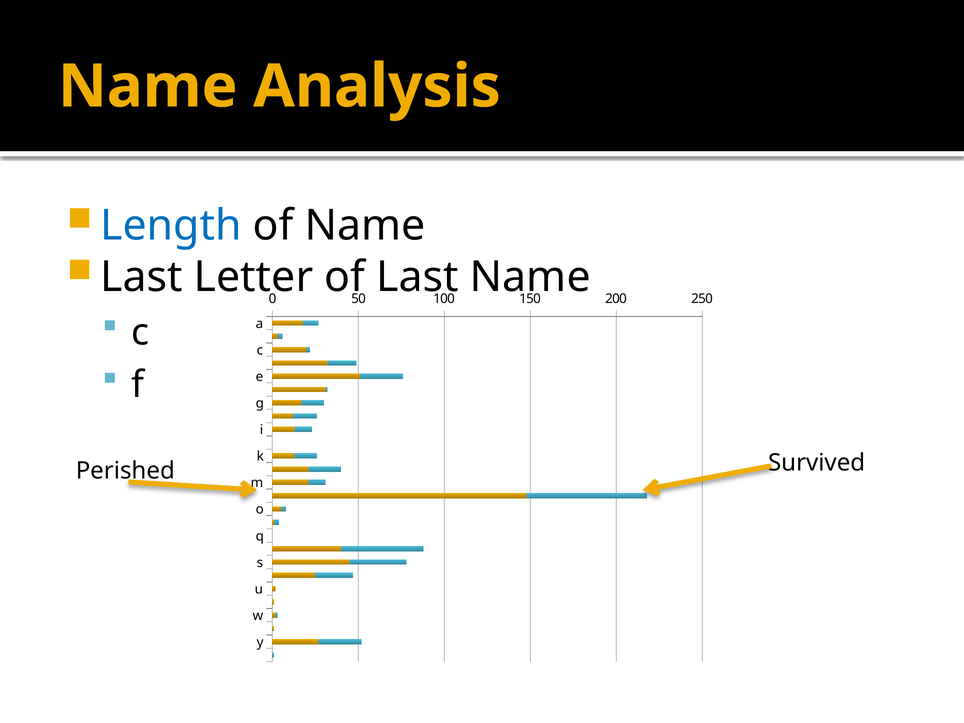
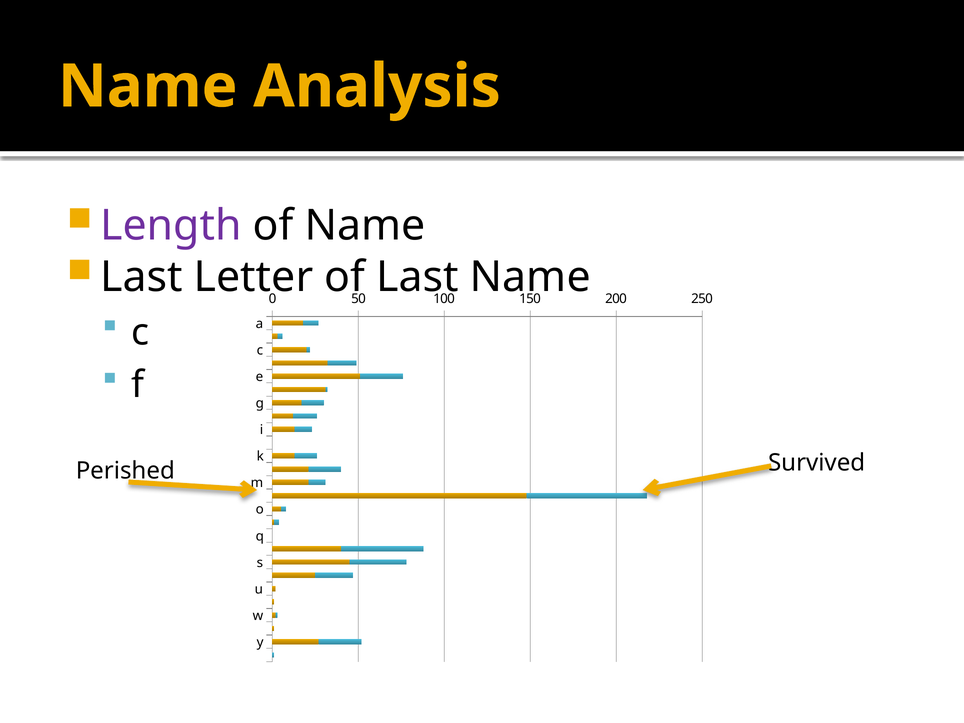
Length colour: blue -> purple (171, 225)
